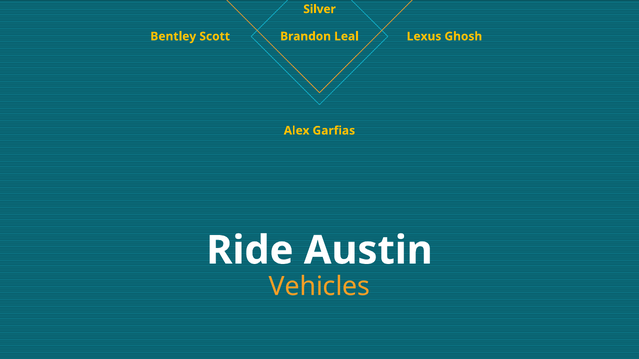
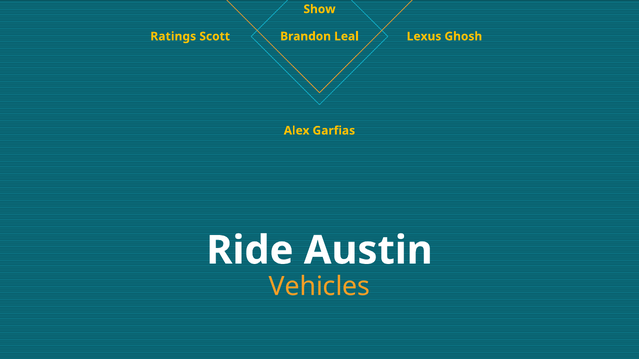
Silver: Silver -> Show (319, 9)
Bentley: Bentley -> Ratings (173, 36)
